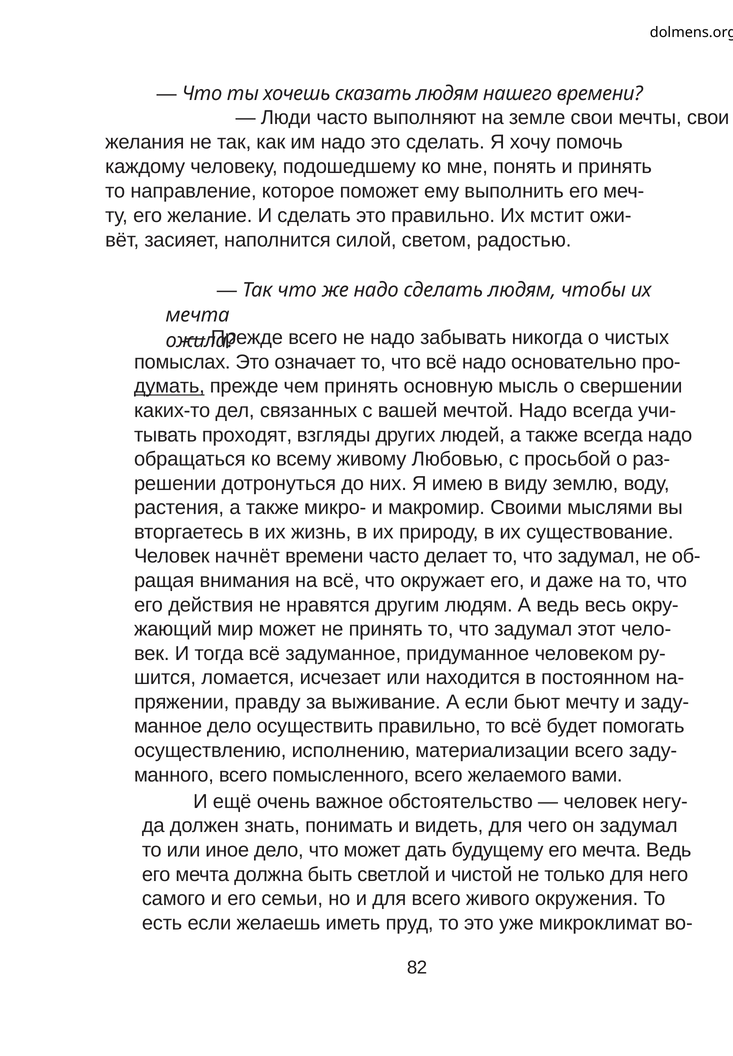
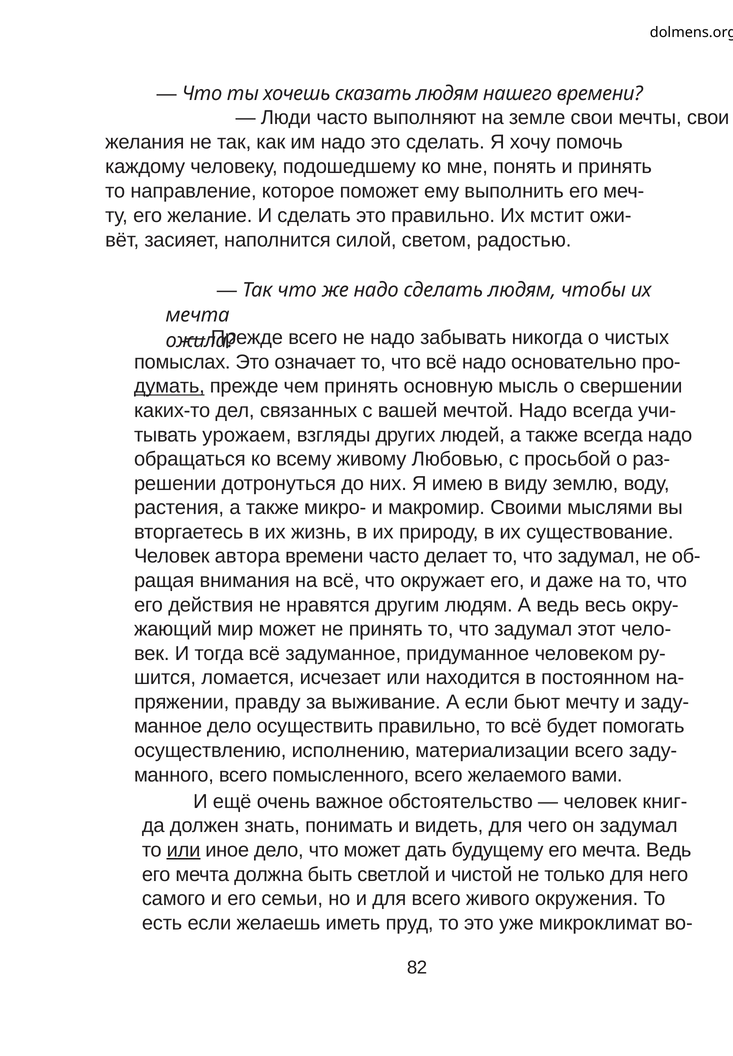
проходят: проходят -> урожаем (247, 435)
начнёт: начнёт -> автора (247, 556)
негу-: негу- -> книг- (665, 801)
или underline: none -> present (184, 849)
